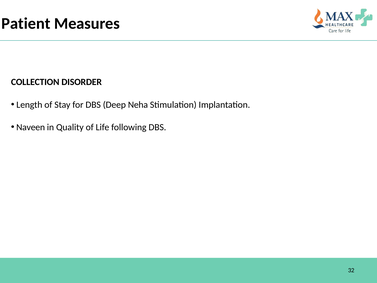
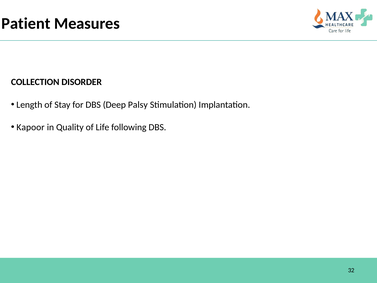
Neha: Neha -> Palsy (138, 105)
Naveen: Naveen -> Kapoor (31, 127)
